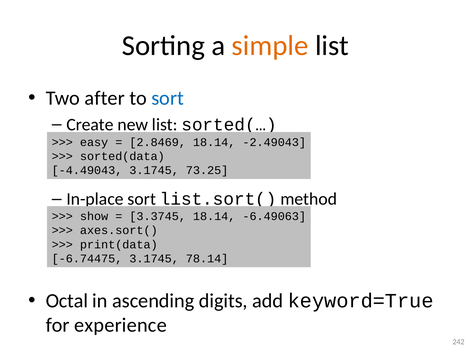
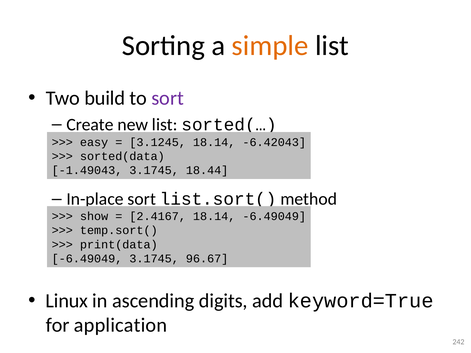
after: after -> build (105, 98)
sort colour: blue -> purple (168, 98)
2.8469: 2.8469 -> 3.1245 (158, 142)
-2.49043: -2.49043 -> -6.42043 (274, 142)
-4.49043: -4.49043 -> -1.49043 (87, 171)
73.25: 73.25 -> 18.44 (207, 171)
3.3745: 3.3745 -> 2.4167 (158, 216)
18.14 -6.49063: -6.49063 -> -6.49049 (274, 216)
axes.sort(: axes.sort( -> temp.sort( (119, 231)
-6.74475: -6.74475 -> -6.49049 (87, 259)
78.14: 78.14 -> 96.67 (207, 259)
Octal: Octal -> Linux (67, 301)
experience: experience -> application (121, 325)
